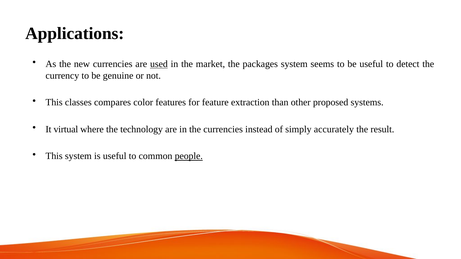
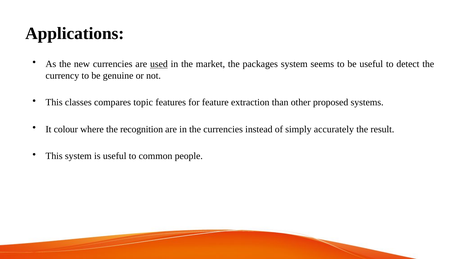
color: color -> topic (143, 103)
virtual: virtual -> colour (66, 129)
technology: technology -> recognition (142, 129)
people underline: present -> none (189, 156)
